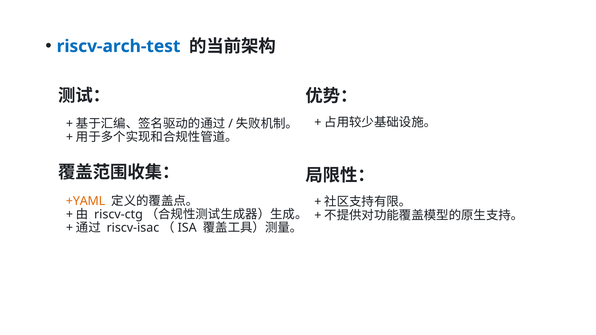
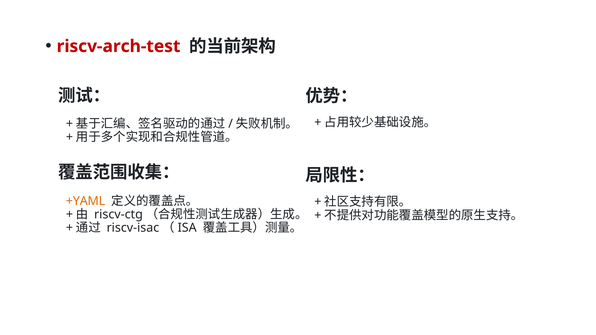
riscv-arch-test colour: blue -> red (119, 46)
